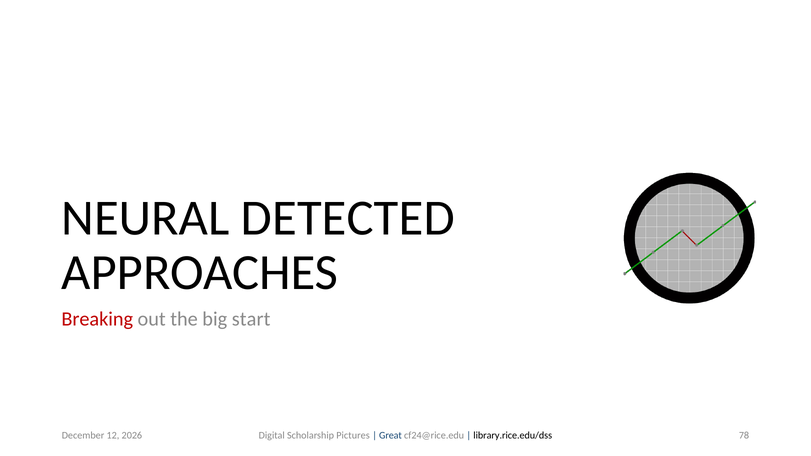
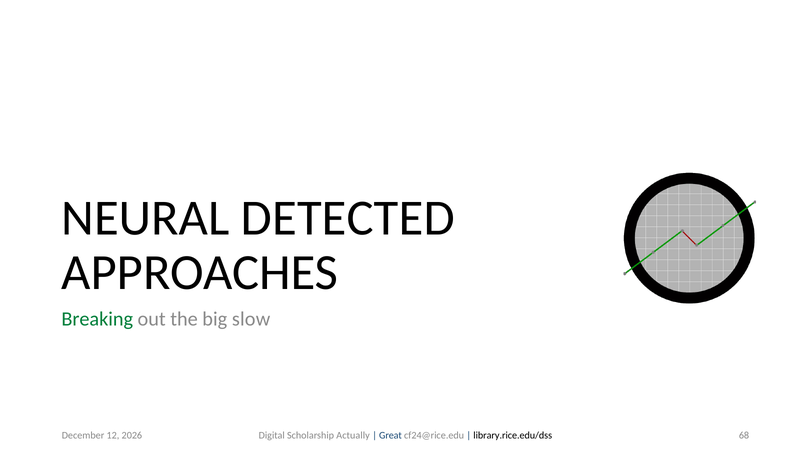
Breaking colour: red -> green (97, 319)
start: start -> slow (251, 319)
78: 78 -> 68 (744, 436)
Pictures: Pictures -> Actually (353, 436)
